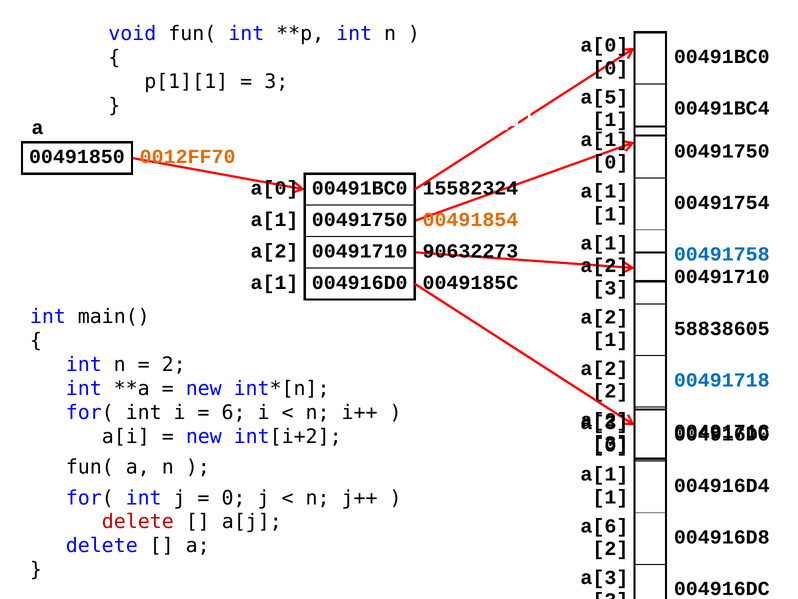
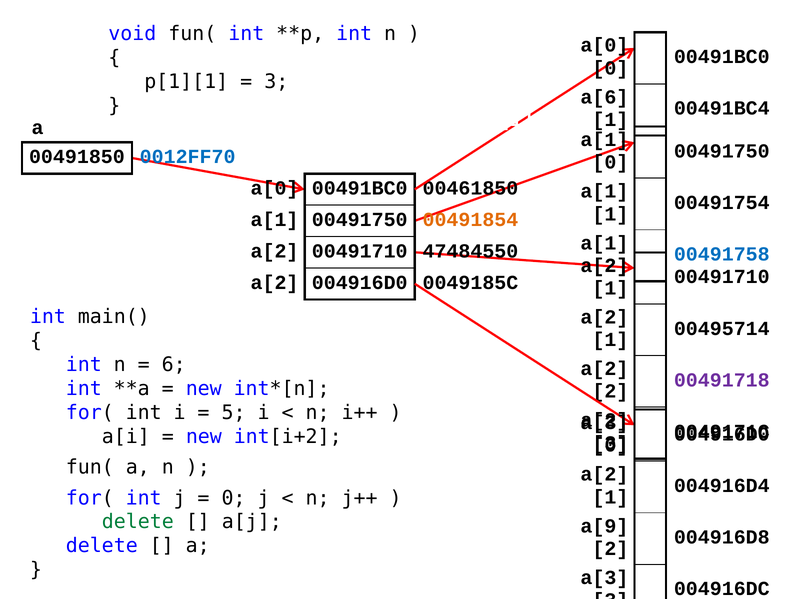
a[5: a[5 -> a[6 (604, 97)
0012FF70 colour: orange -> blue (188, 157)
15582324: 15582324 -> 00461850 (470, 188)
90632273: 90632273 -> 47484550 (470, 251)
p[3 a[1: a[1 -> a[2 (275, 282)
3: 3 -> 1 (610, 288)
58838605: 58838605 -> 00495714 (722, 328)
2: 2 -> 6 (174, 364)
00491718 colour: blue -> purple (722, 380)
6: 6 -> 5 (234, 412)
a[1: a[1 -> a[2 (604, 474)
delete colour: red -> green (138, 521)
a[6: a[6 -> a[9 (604, 526)
